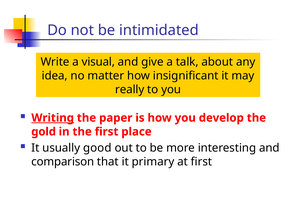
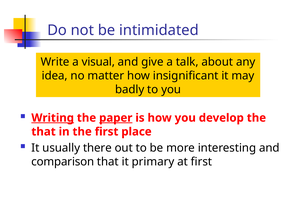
really: really -> badly (130, 89)
paper underline: none -> present (116, 117)
gold: gold -> that (44, 131)
good: good -> there (97, 147)
